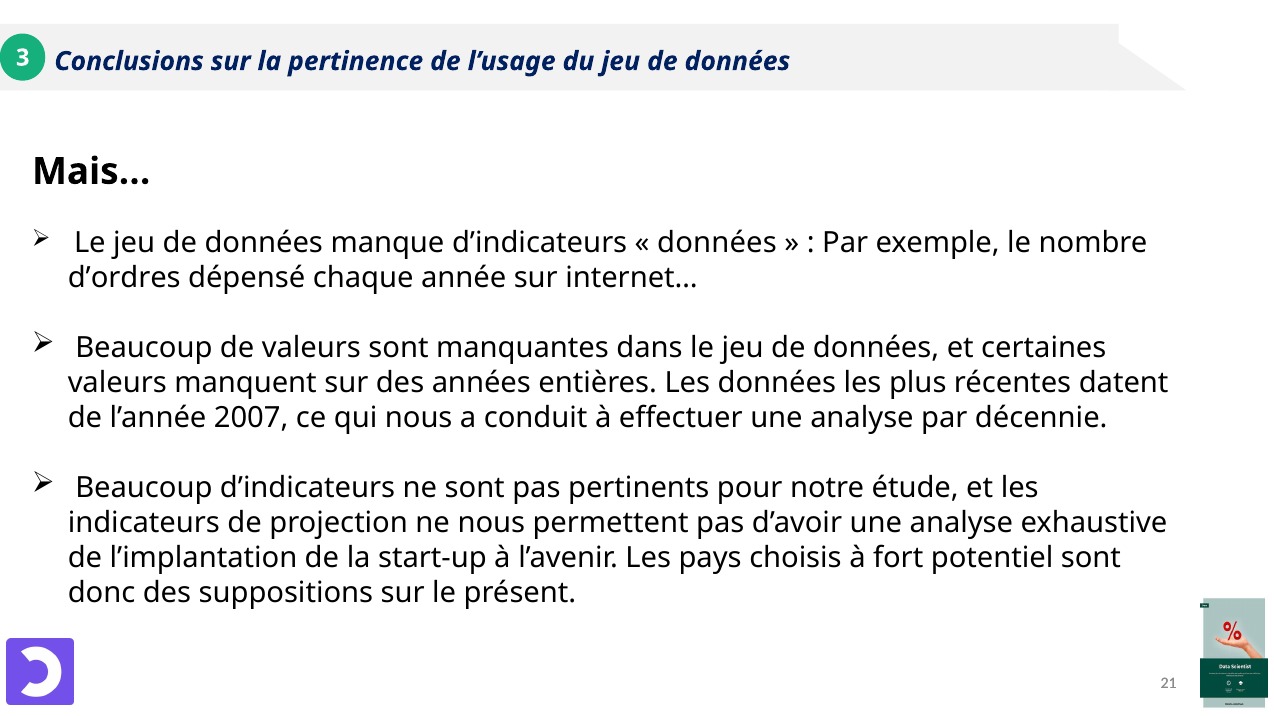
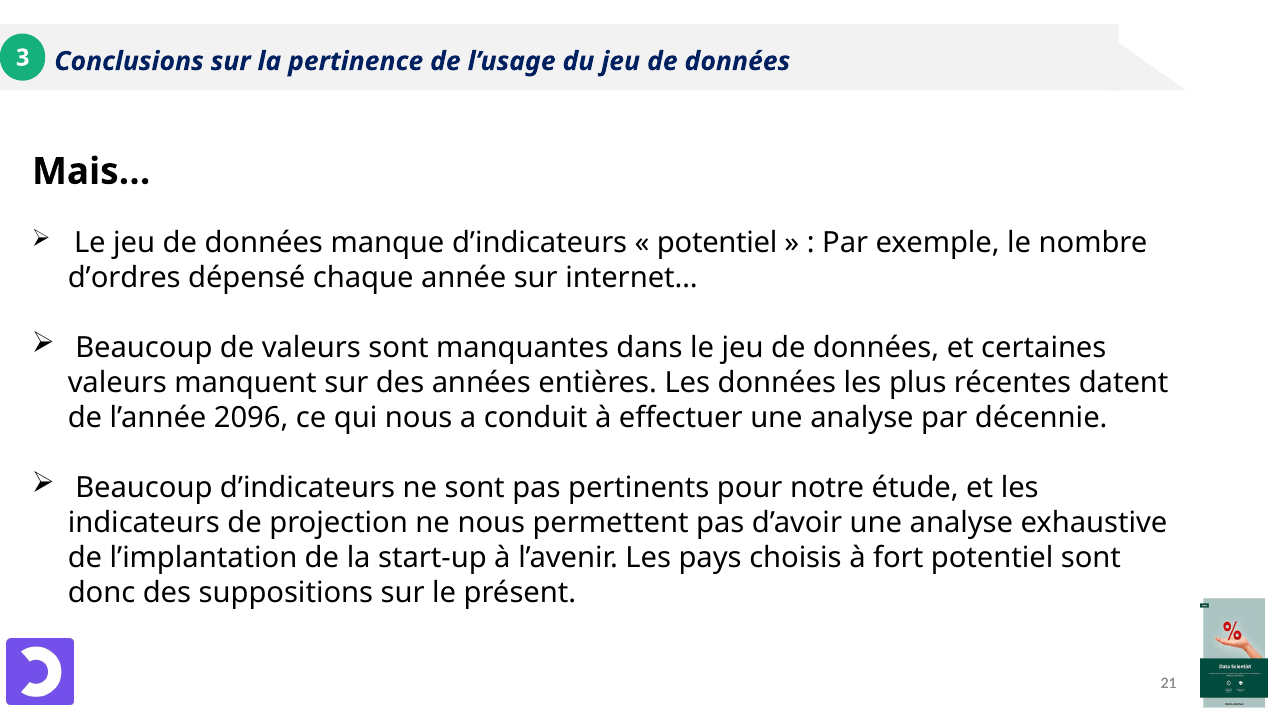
données: données -> potentiel (717, 243)
2007: 2007 -> 2096 (251, 418)
